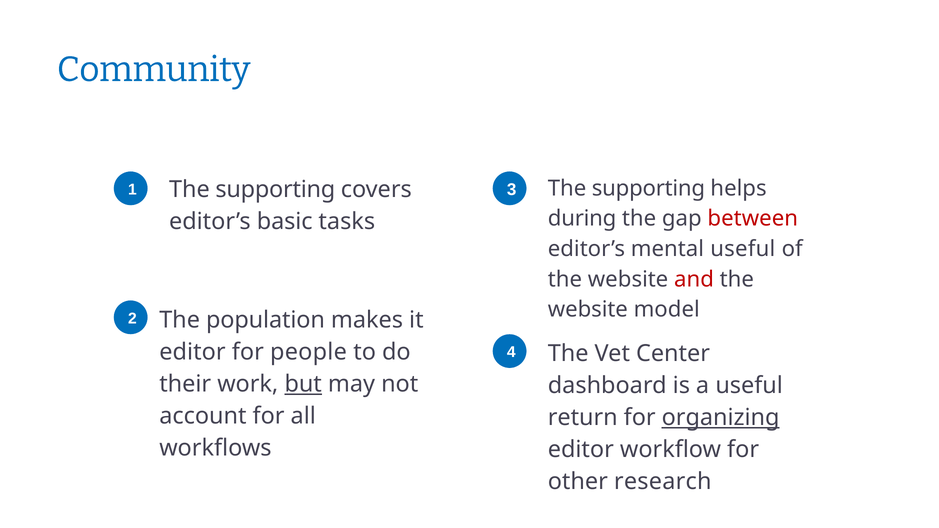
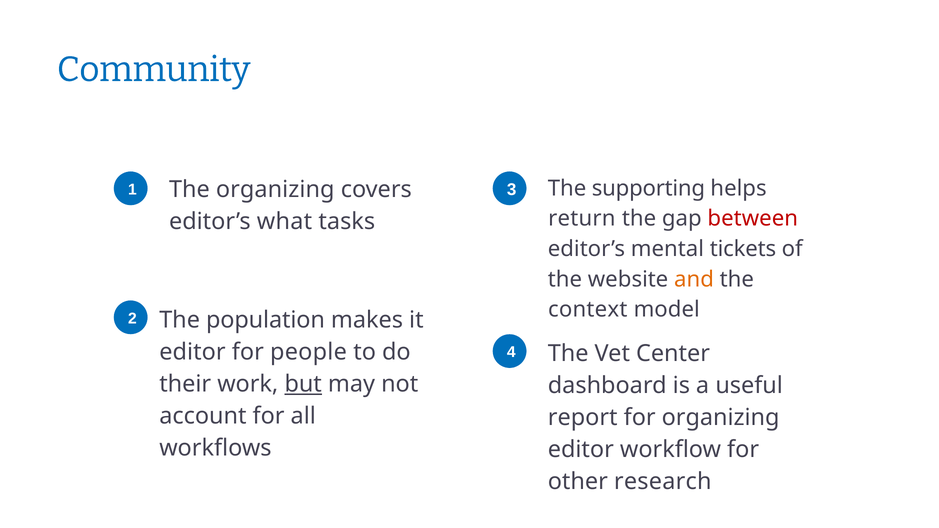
1 The supporting: supporting -> organizing (275, 189)
during: during -> return (582, 219)
basic: basic -> what (285, 222)
mental useful: useful -> tickets (743, 249)
and colour: red -> orange (694, 279)
website: website -> context (588, 310)
return: return -> report (583, 418)
organizing underline: present -> none (721, 418)
